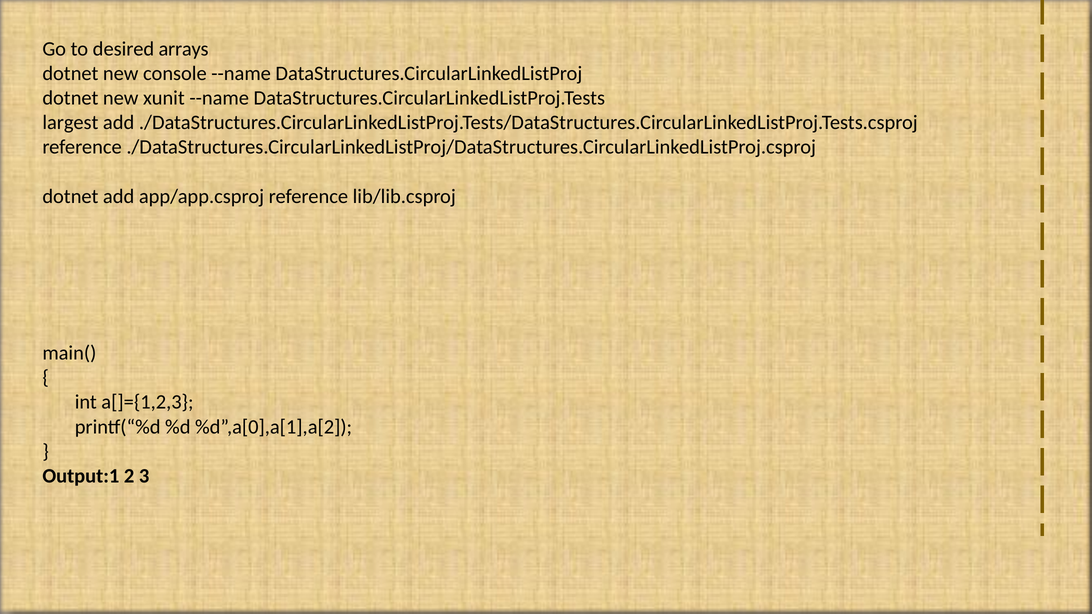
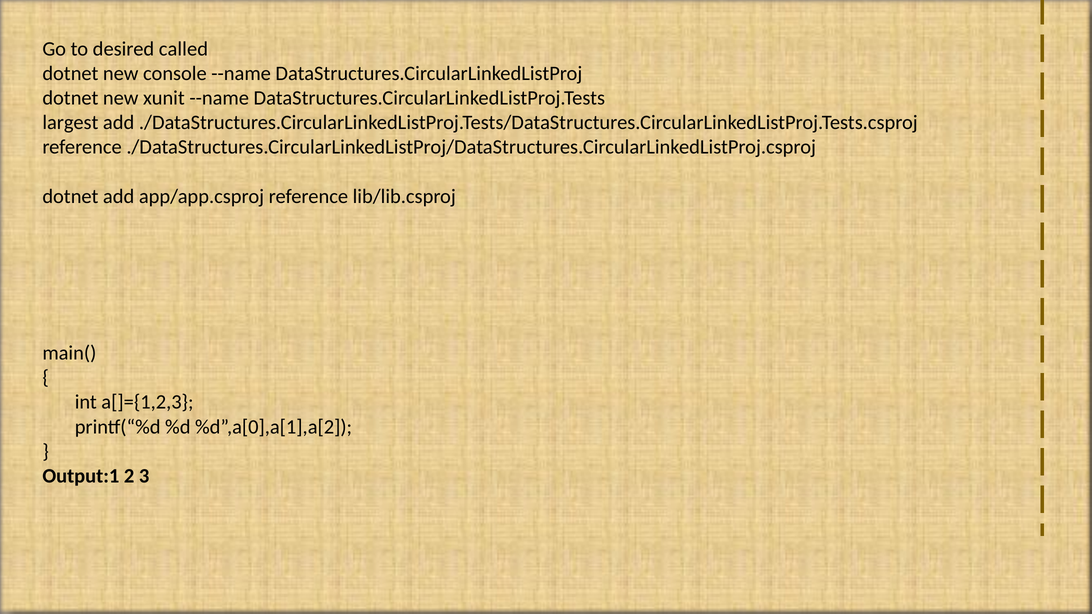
arrays: arrays -> called (183, 49)
